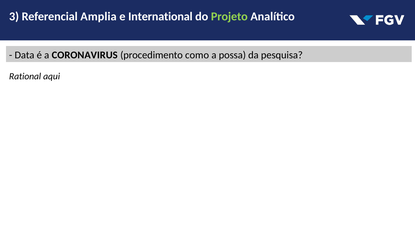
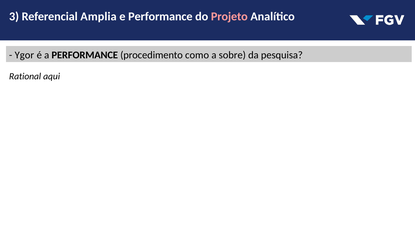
e International: International -> Performance (160, 17)
Projeto colour: light green -> pink (229, 17)
Data: Data -> Ygor (24, 55)
a CORONAVIRUS: CORONAVIRUS -> PERFORMANCE (85, 55)
possa: possa -> sobre (232, 55)
